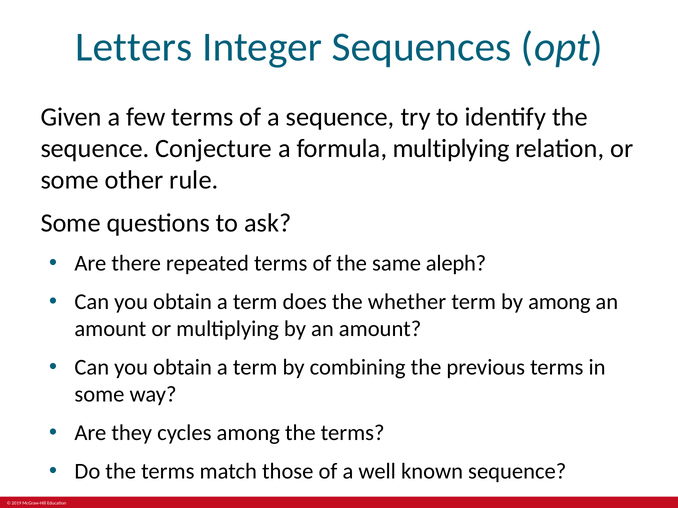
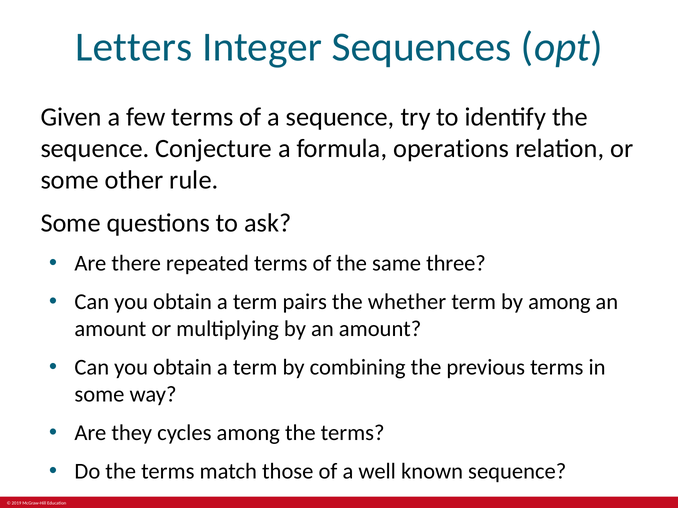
formula multiplying: multiplying -> operations (451, 149)
aleph: aleph -> three (456, 264)
does: does -> pairs (305, 302)
